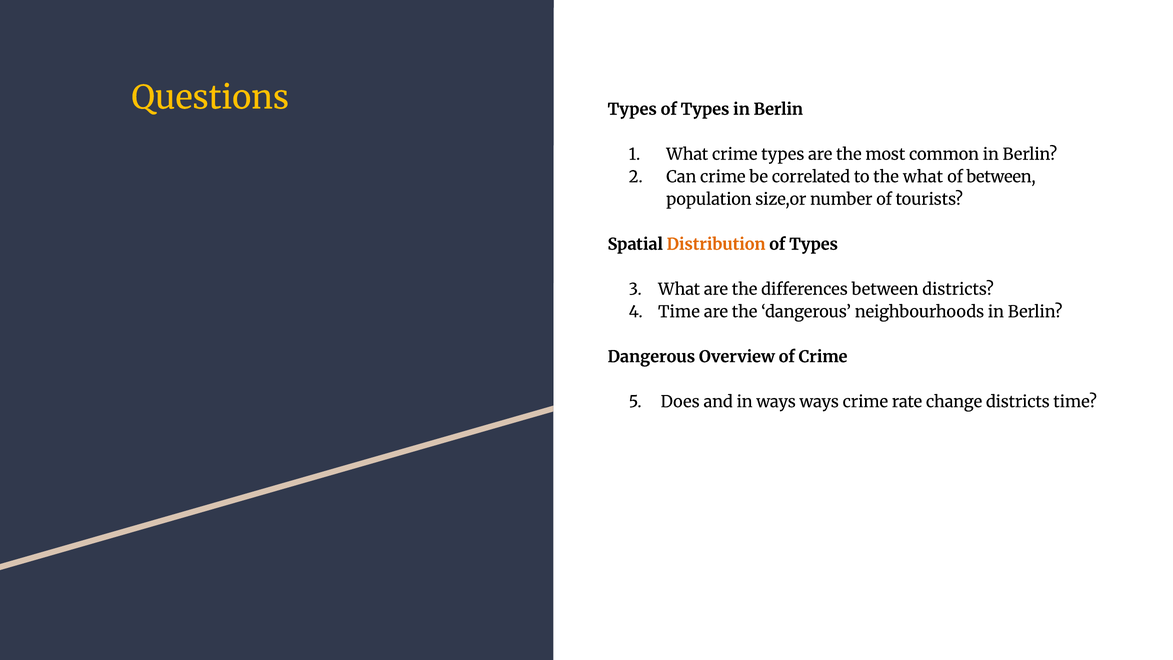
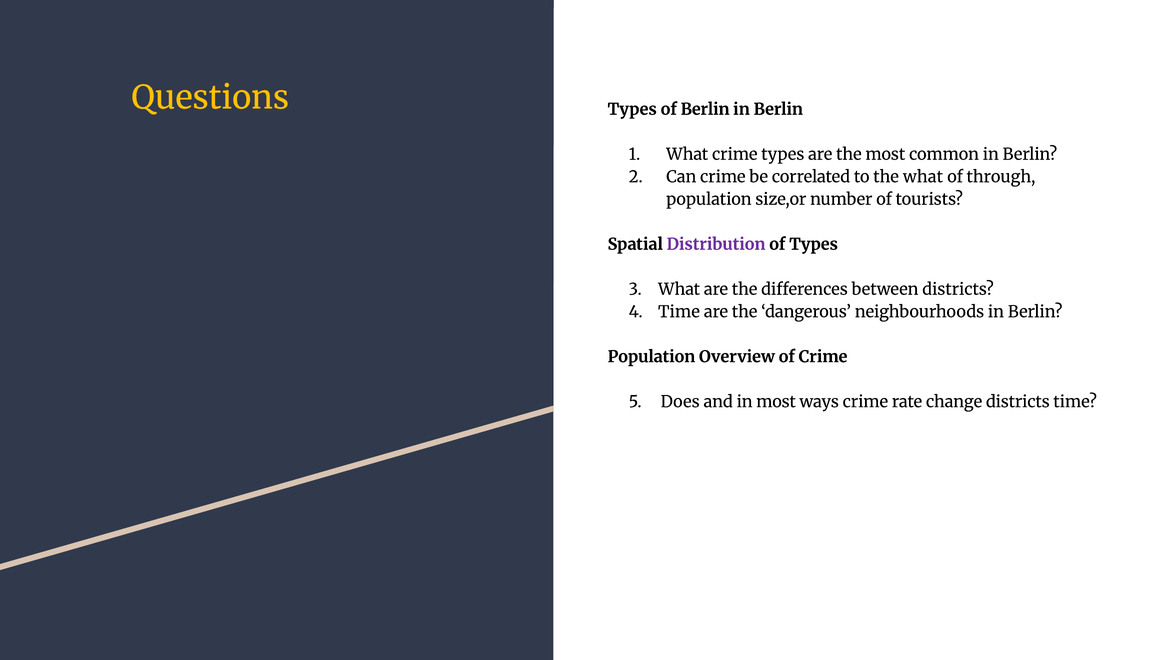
Types of Types: Types -> Berlin (705, 109)
of between: between -> through (1001, 177)
Distribution colour: orange -> purple (716, 244)
Dangerous: Dangerous -> Population (651, 357)
in ways: ways -> most (776, 402)
